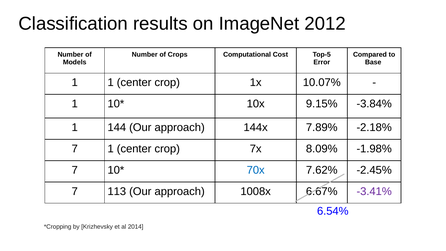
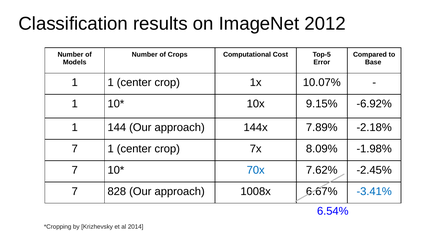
-3.84%: -3.84% -> -6.92% (374, 104)
113: 113 -> 828 (117, 191)
-3.41% colour: purple -> blue (374, 191)
